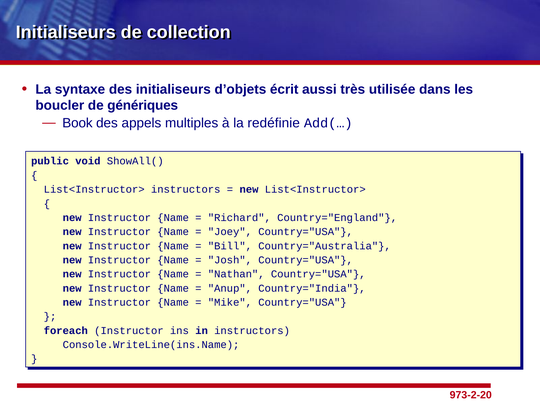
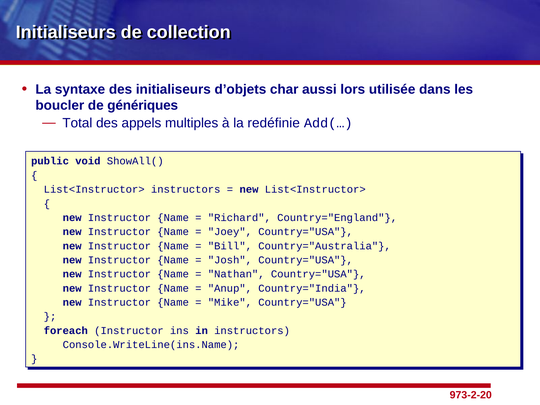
écrit: écrit -> char (284, 89)
très: très -> lors (353, 89)
Book: Book -> Total (77, 123)
